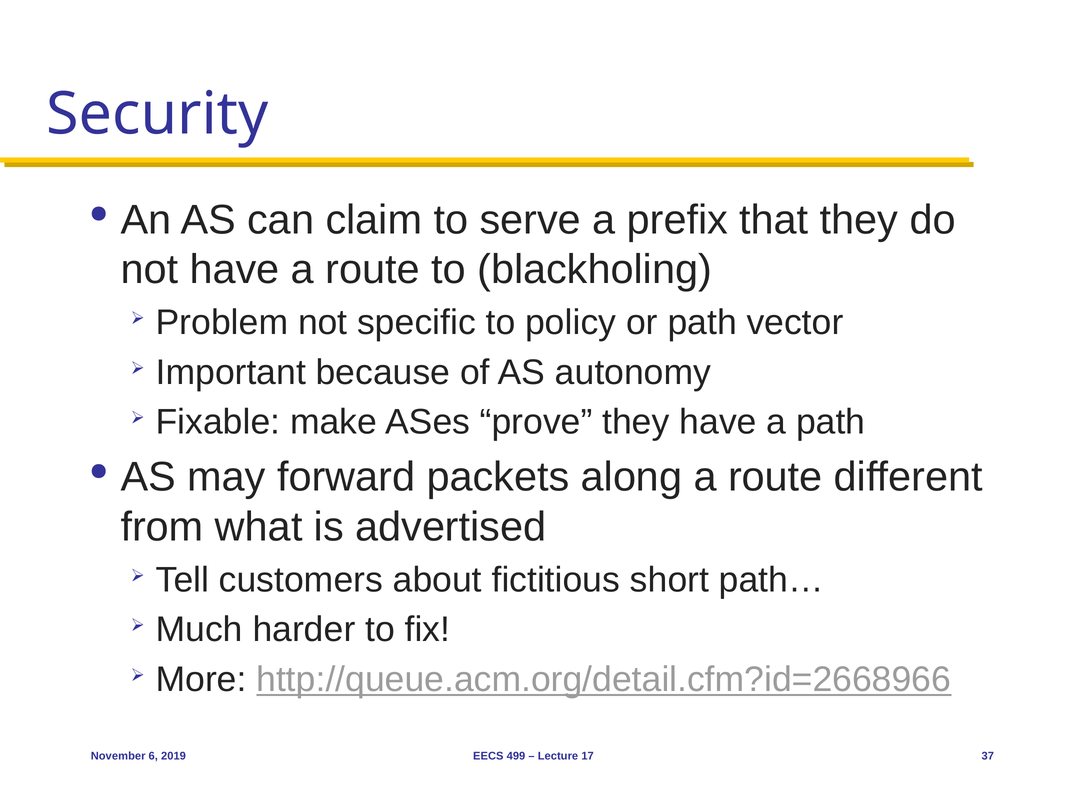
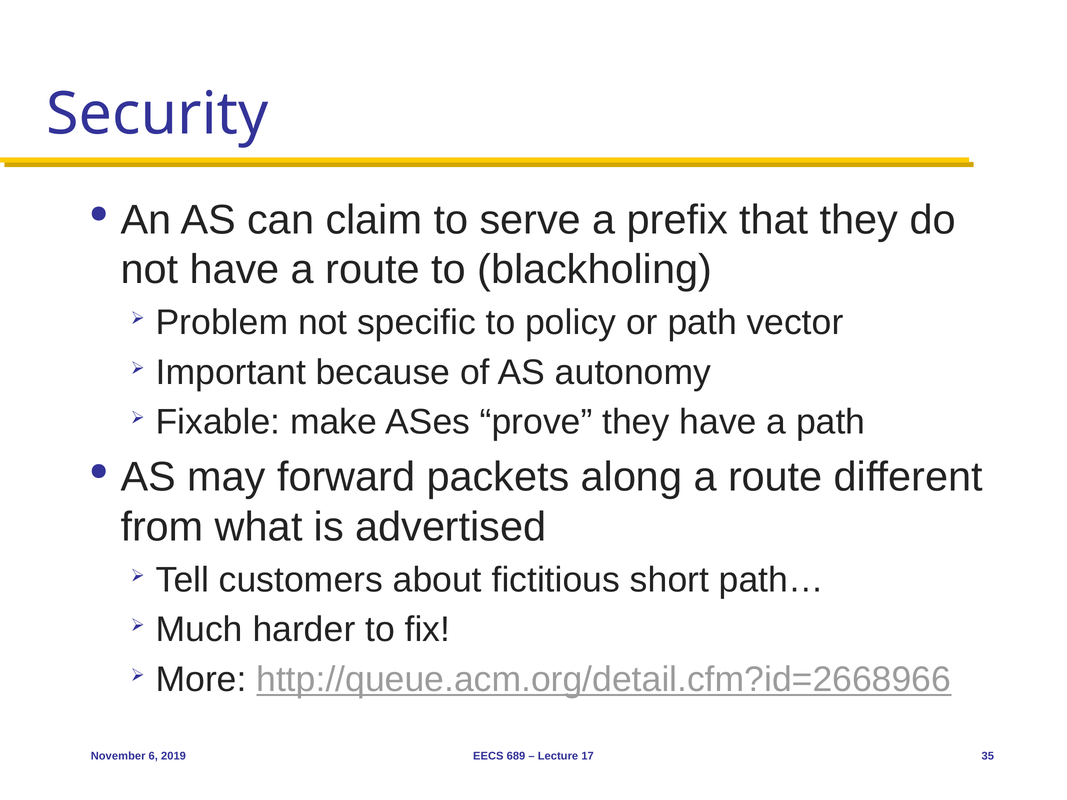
499: 499 -> 689 (516, 757)
37: 37 -> 35 (988, 757)
